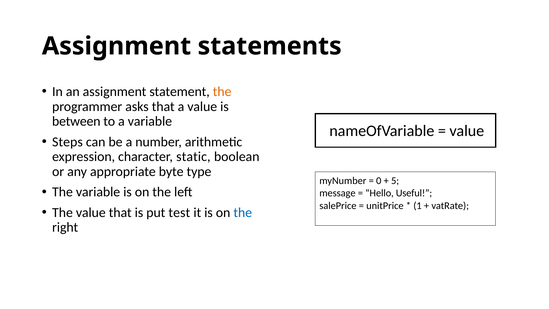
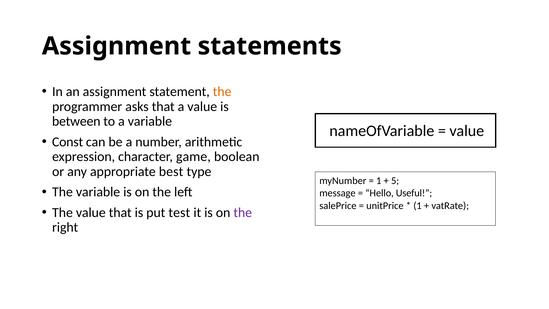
Steps: Steps -> Const (68, 142)
static: static -> game (193, 157)
byte: byte -> best (171, 171)
0: 0 -> 1 (379, 181)
the colour: blue -> purple (243, 212)
